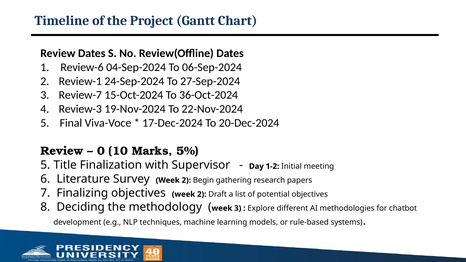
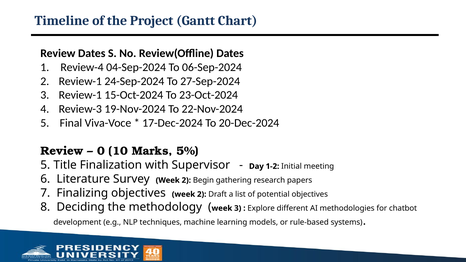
Review-6: Review-6 -> Review-4 (82, 67)
3 Review-7: Review-7 -> Review-1 (80, 95)
36-Oct-2024: 36-Oct-2024 -> 23-Oct-2024 (209, 95)
